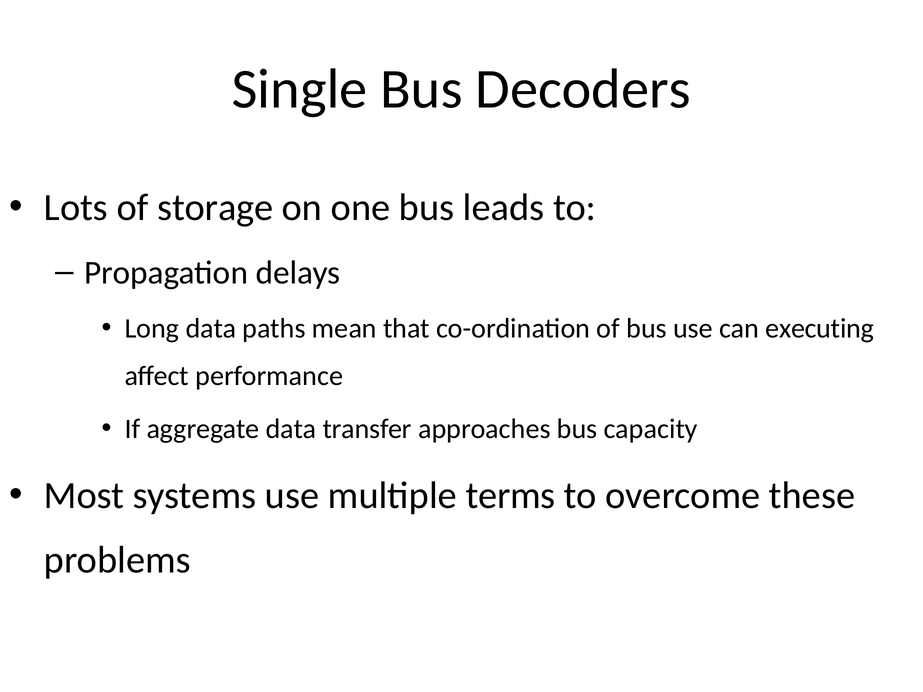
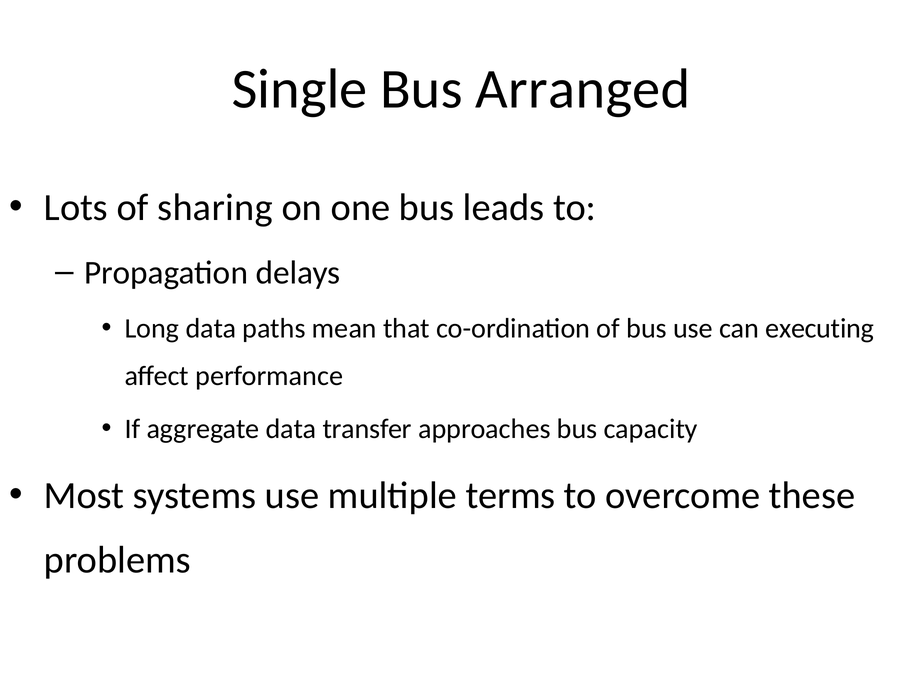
Decoders: Decoders -> Arranged (583, 89)
storage: storage -> sharing (215, 207)
